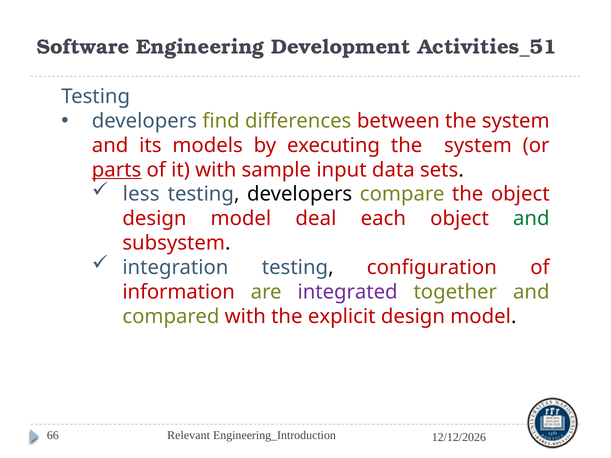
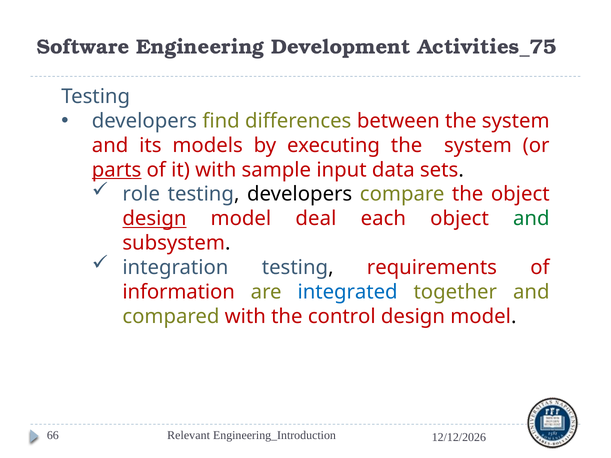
Activities_51: Activities_51 -> Activities_75 (487, 47)
less: less -> role (141, 194)
design underline: none -> present (154, 219)
configuration: configuration -> requirements (432, 268)
integrated colour: purple -> blue (348, 292)
explicit: explicit -> control (342, 317)
